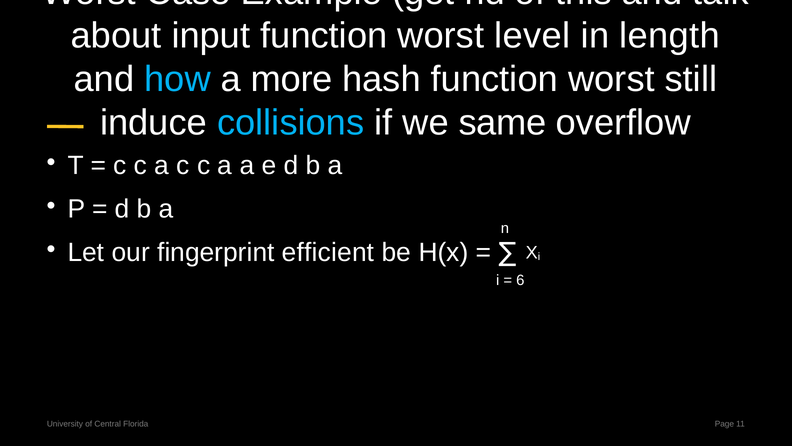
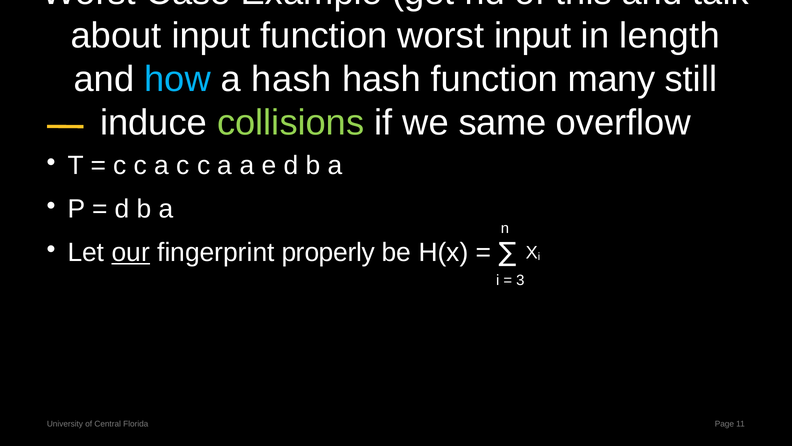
worst level: level -> input (533, 36)
a more: more -> hash (291, 79)
hash function worst: worst -> many (612, 79)
collisions colour: light blue -> light green (291, 123)
our underline: none -> present (131, 252)
efficient: efficient -> properly (328, 252)
6: 6 -> 3 (520, 280)
